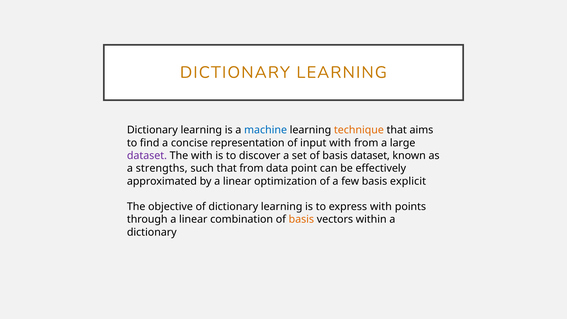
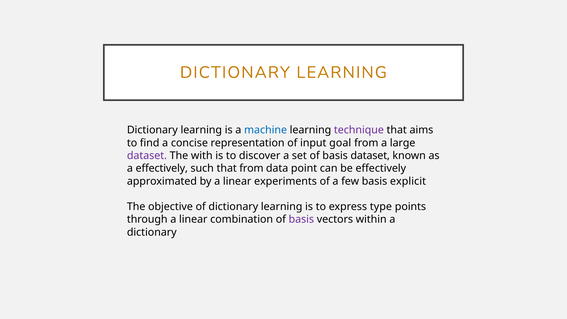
technique colour: orange -> purple (359, 130)
input with: with -> goal (340, 143)
a strengths: strengths -> effectively (162, 168)
optimization: optimization -> experiments (285, 181)
express with: with -> type (381, 207)
basis colour: orange -> purple (301, 219)
